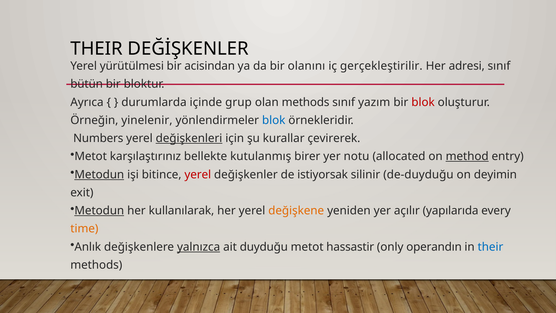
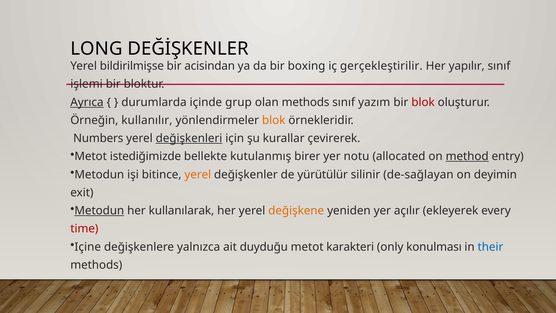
THEIR: THEIR -> LONG (96, 49)
yürütülmesi: yürütülmesi -> bildirilmişse (132, 66)
olanını: olanını -> boxing (307, 66)
adresi: adresi -> yapılır (467, 66)
bütün: bütün -> işlemi (87, 84)
Ayrıca underline: none -> present (87, 102)
yinelenir: yinelenir -> kullanılır (147, 120)
blok colour: blue -> orange (274, 120)
karşılaştırınız: karşılaştırınız -> istediğimizde (145, 156)
Metodun underline: present -> none (99, 174)
yerel colour: red -> orange (198, 174)
istiyorsak: istiyorsak -> yürütülür (323, 174)
de-duyduğu: de-duyduğu -> de-sağlayan (418, 174)
yapılarıda: yapılarıda -> ekleyerek (451, 211)
time colour: orange -> red (84, 229)
Anlık: Anlık -> Içine (88, 247)
yalnızca underline: present -> none (199, 247)
hassastir: hassastir -> karakteri (350, 247)
operandın: operandın -> konulması (434, 247)
